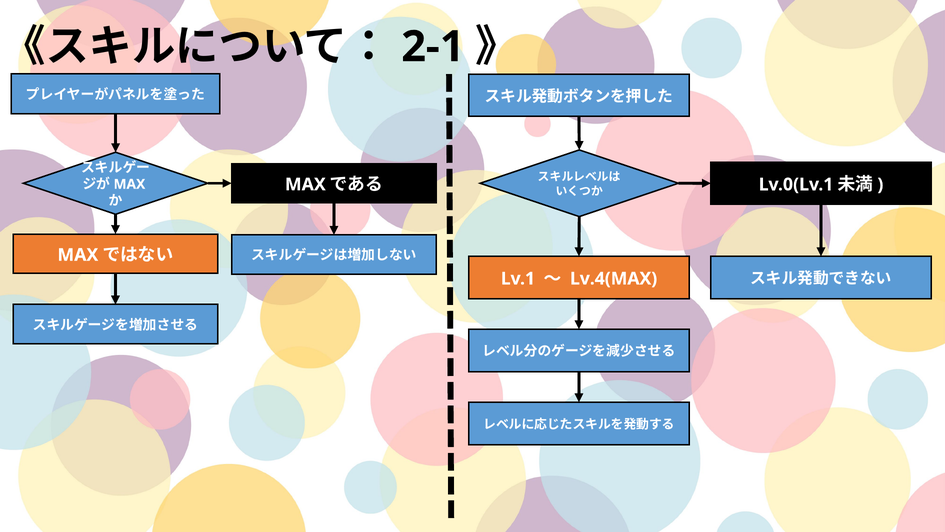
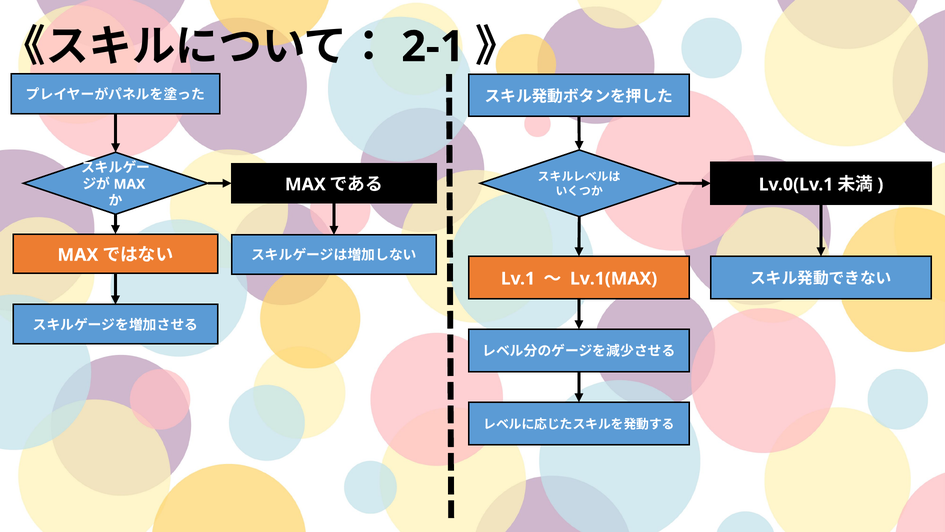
Lv.4(MAX: Lv.4(MAX -> Lv.1(MAX (614, 278)
